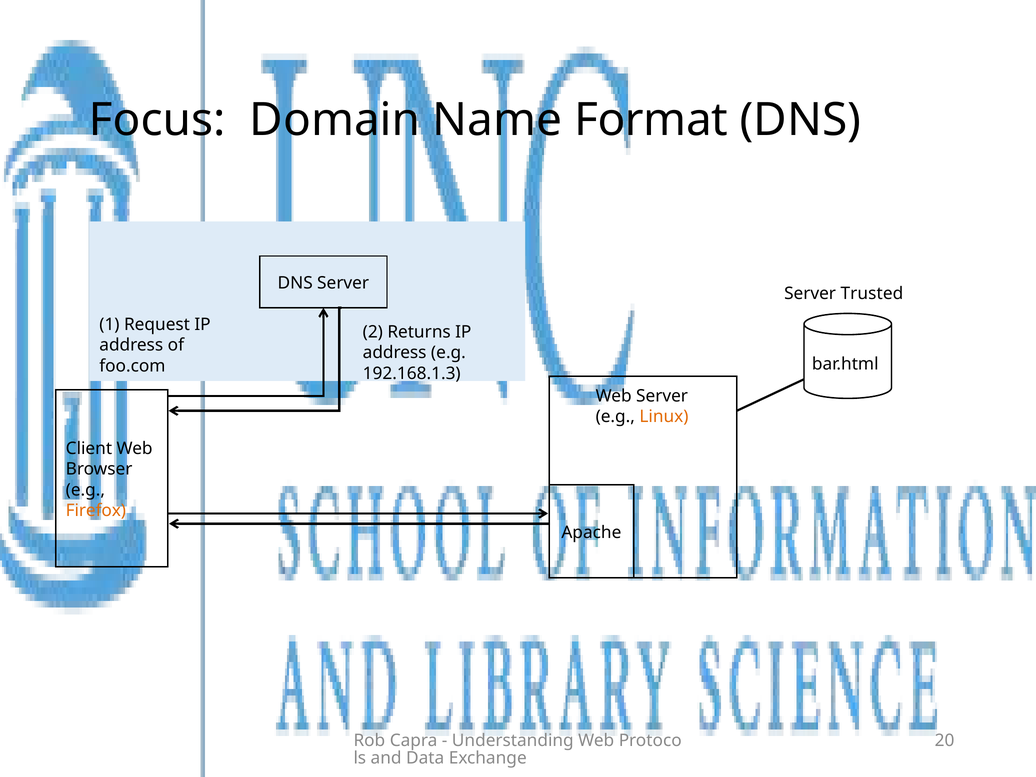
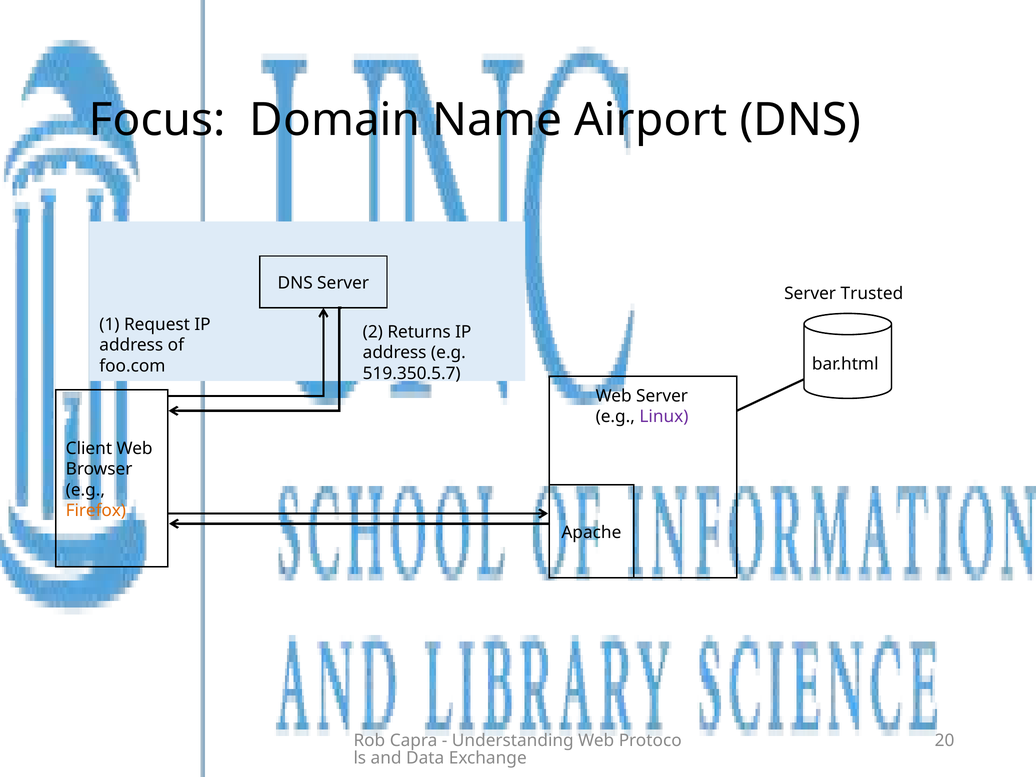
Format: Format -> Airport (651, 120)
192.168.1.3: 192.168.1.3 -> 519.350.5.7 (412, 373)
Linux colour: orange -> purple (664, 417)
